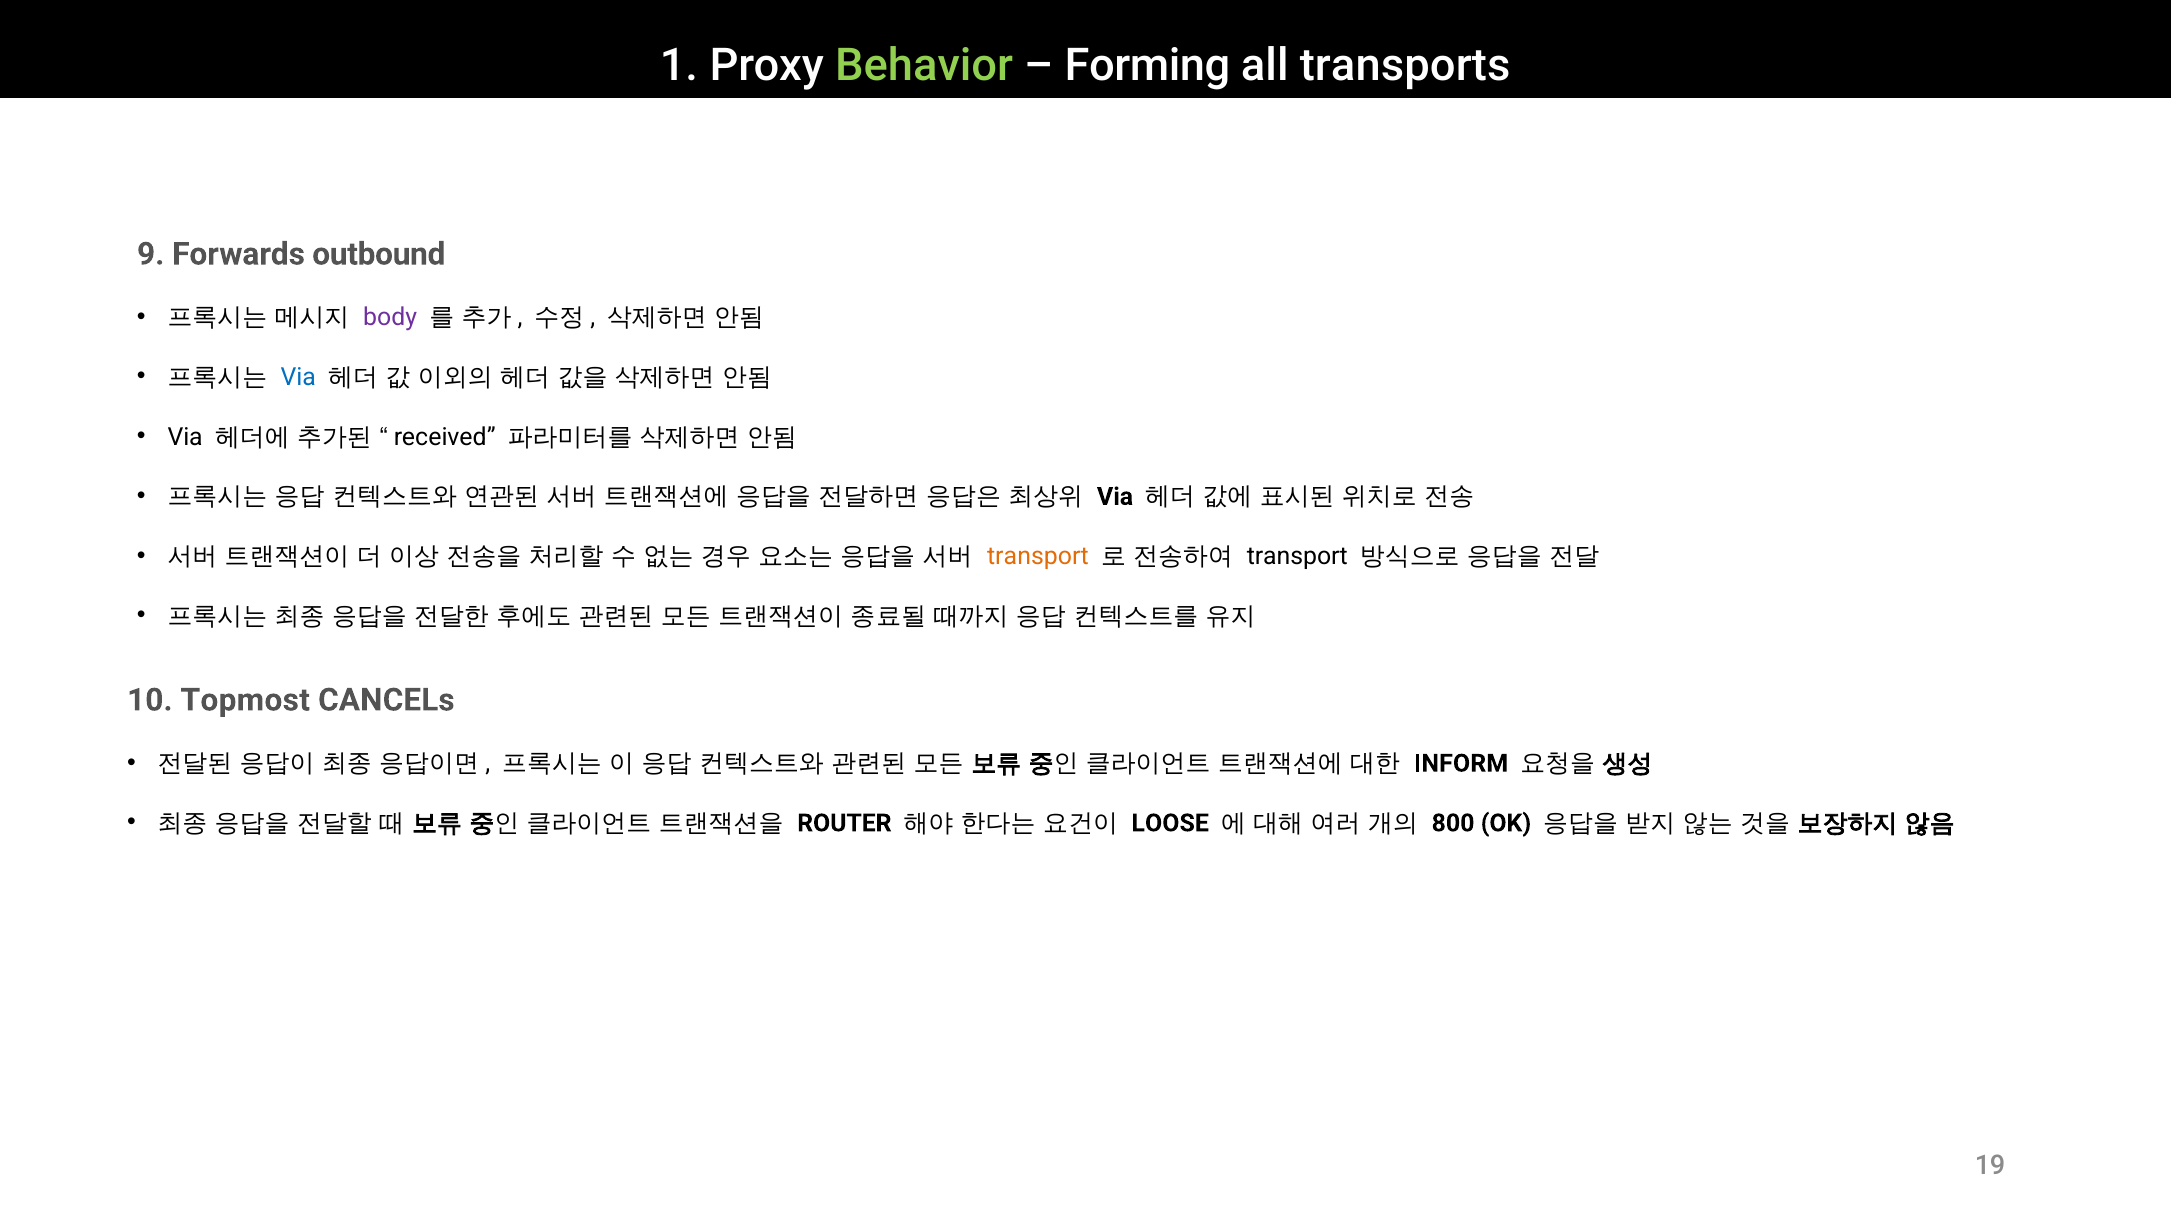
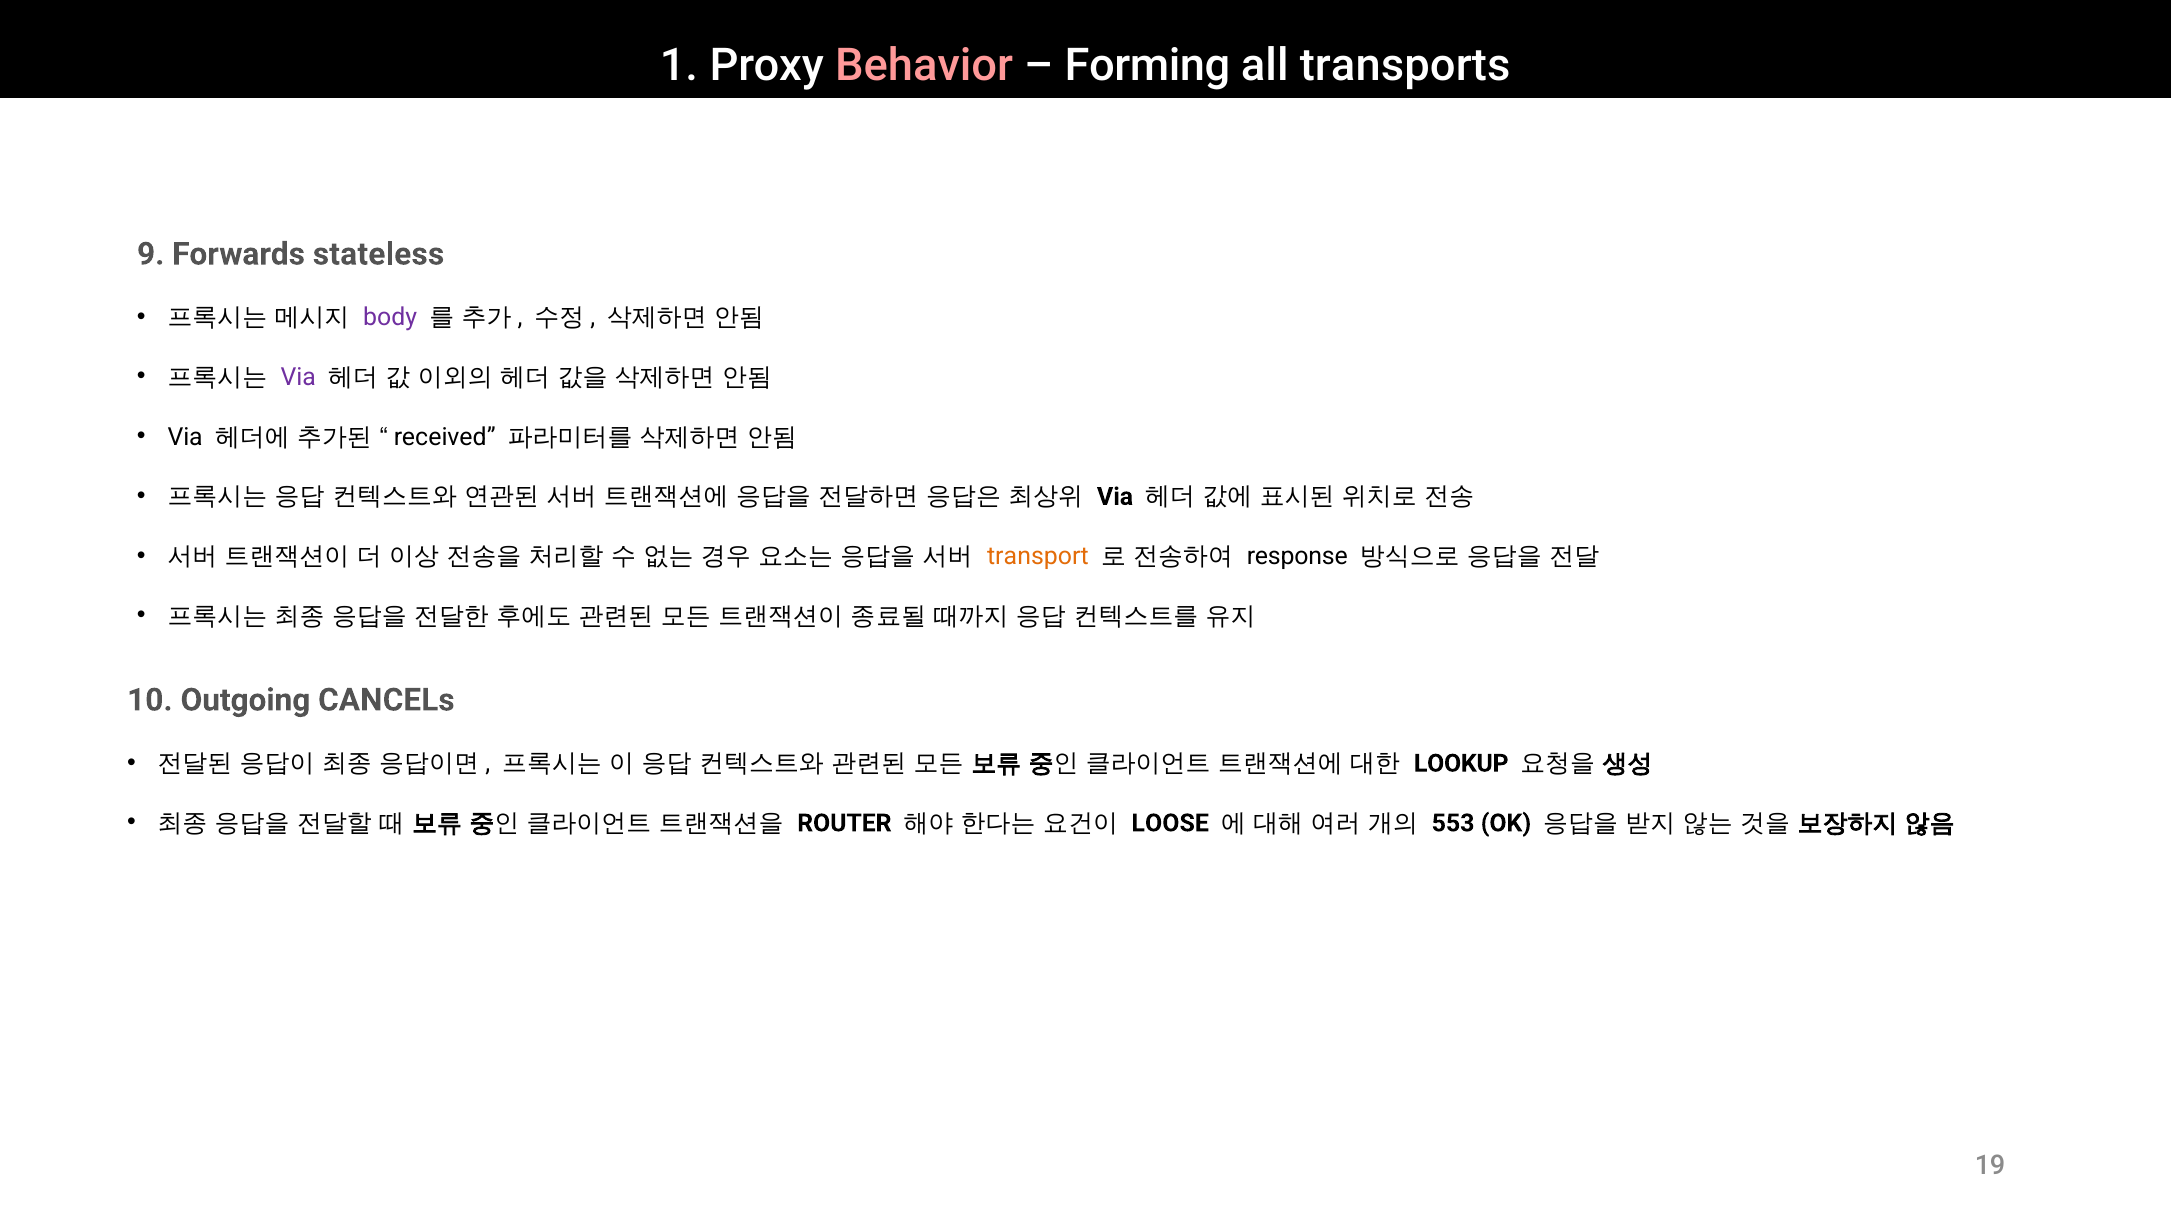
Behavior colour: light green -> pink (924, 65)
outbound: outbound -> stateless (379, 254)
Via colour: blue -> purple (298, 377)
transport: transport -> response (1297, 556)
Topmost: Topmost -> Outgoing (245, 700)
INFORM: INFORM -> LOOKUP (1461, 763)
800: 800 -> 553 (1453, 823)
